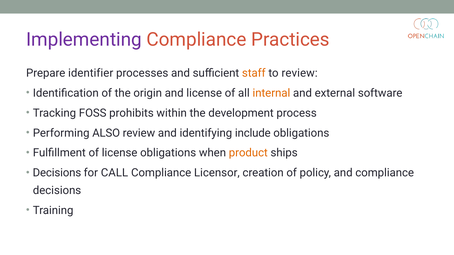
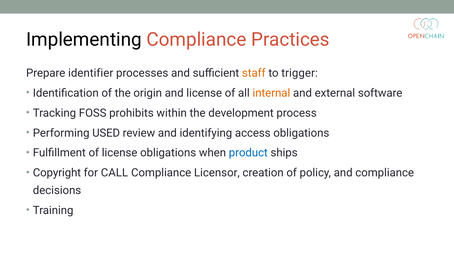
Implementing colour: purple -> black (84, 40)
to review: review -> trigger (300, 73)
ALSO: ALSO -> USED (106, 133)
include: include -> access (253, 133)
product colour: orange -> blue (248, 153)
Decisions: Decisions -> Copyright (57, 173)
